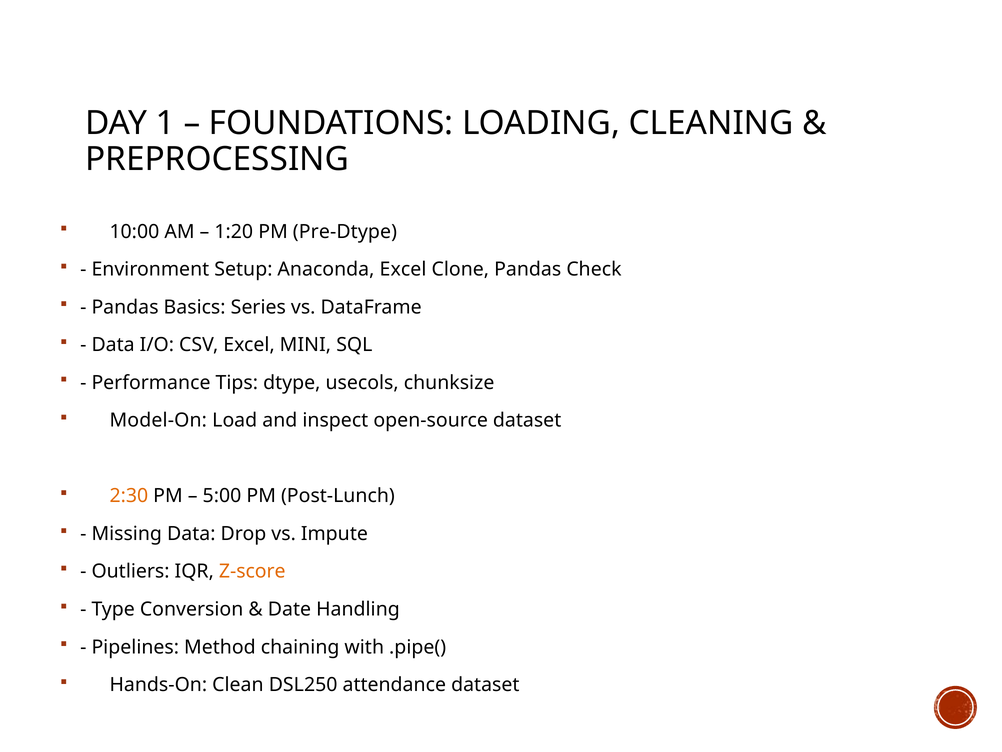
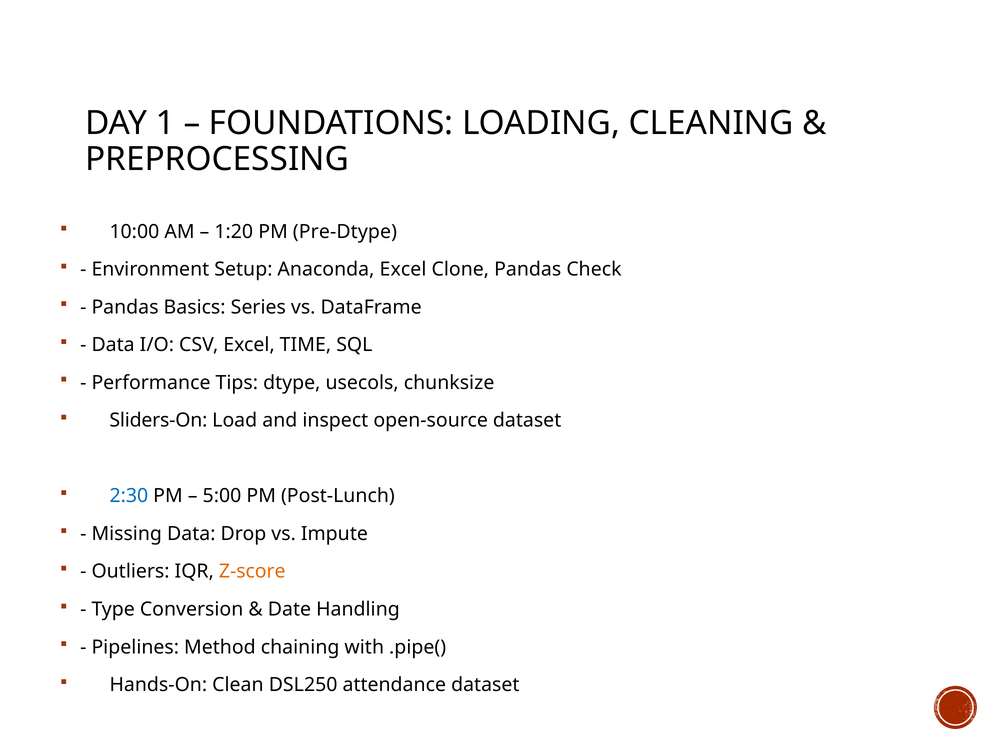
MINI: MINI -> TIME (305, 345)
Model-On: Model-On -> Sliders-On (158, 420)
2:30 colour: orange -> blue (129, 496)
